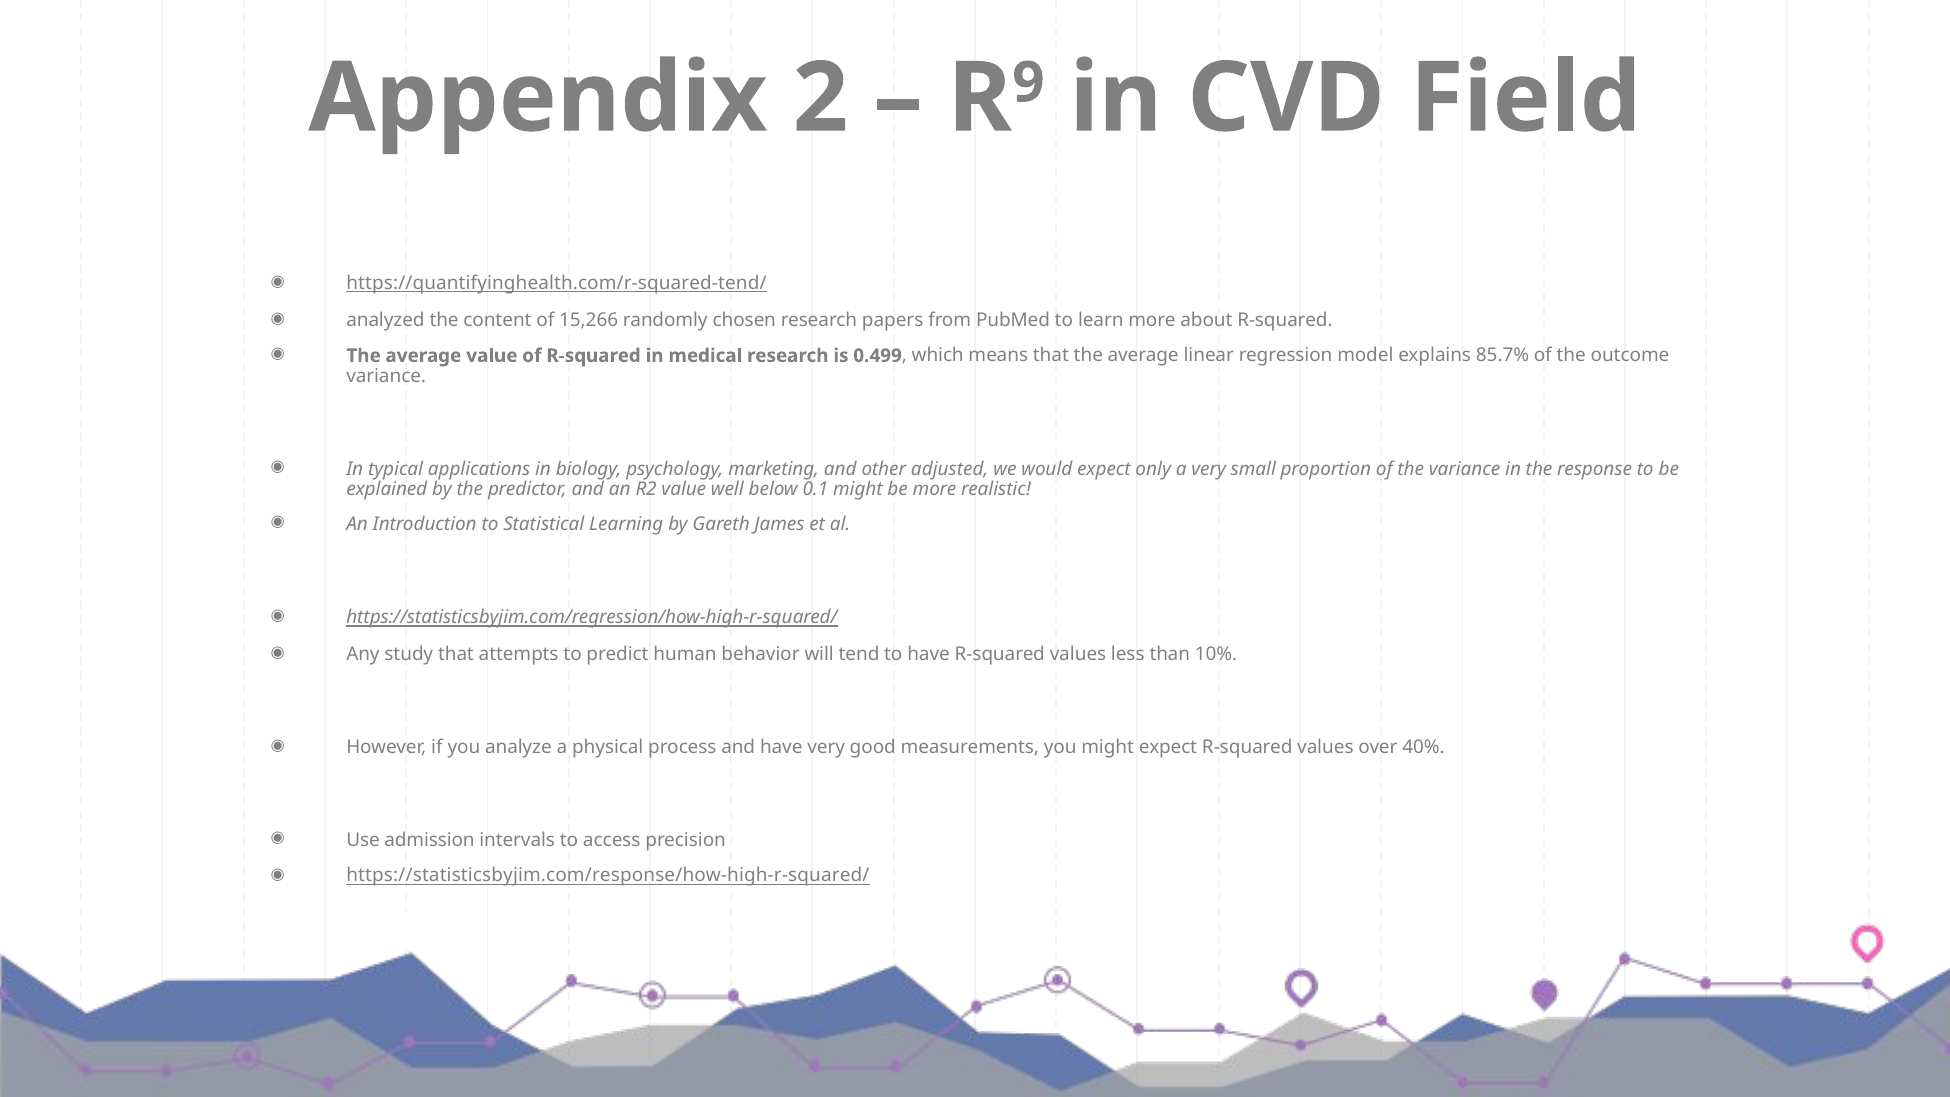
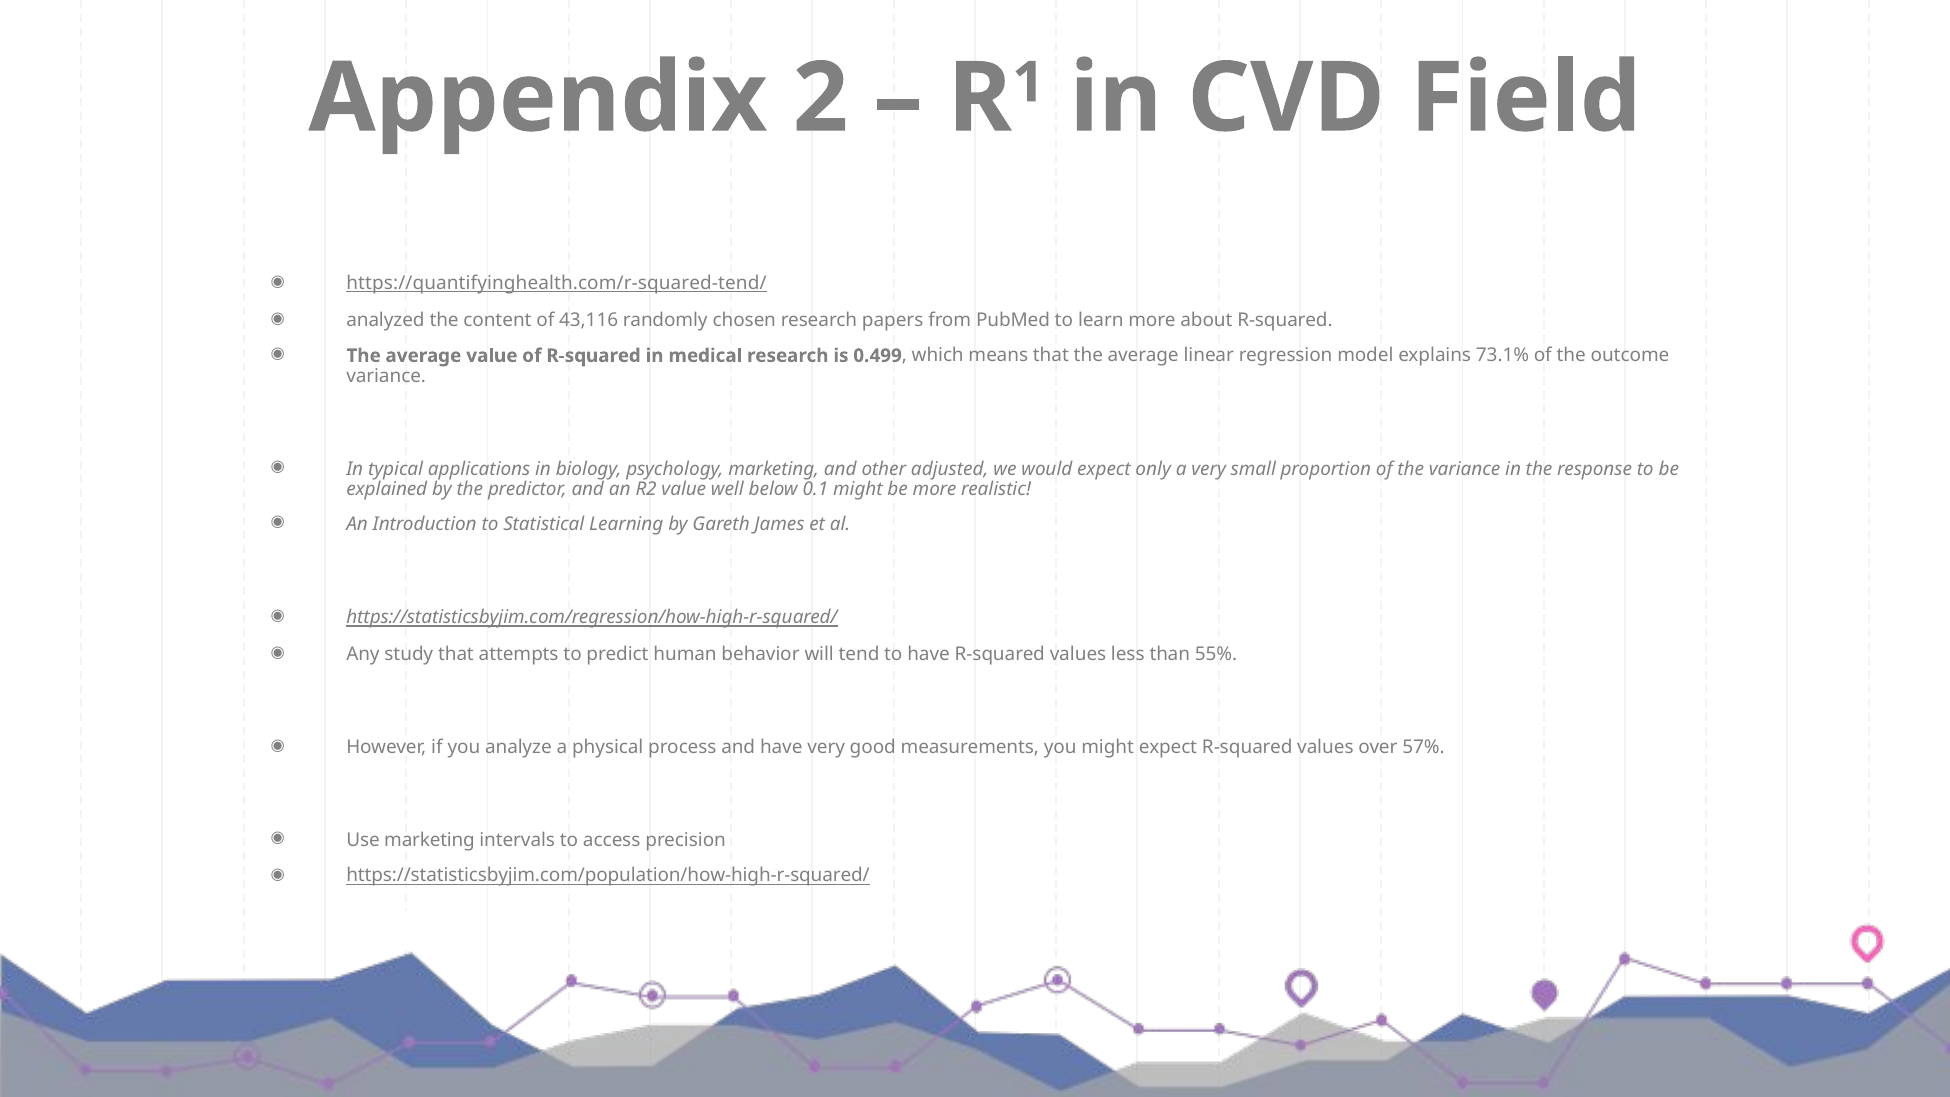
9: 9 -> 1 (1028, 83)
15,266: 15,266 -> 43,116 (589, 321)
85.7%: 85.7% -> 73.1% (1503, 356)
10%: 10% -> 55% (1216, 655)
40%: 40% -> 57% (1423, 747)
Use admission: admission -> marketing (430, 840)
https://statisticsbyjim.com/response/how-high-r-squared/: https://statisticsbyjim.com/response/how-high-r-squared/ -> https://statisticsbyjim.com/population/how-high-r-squared/ (608, 875)
